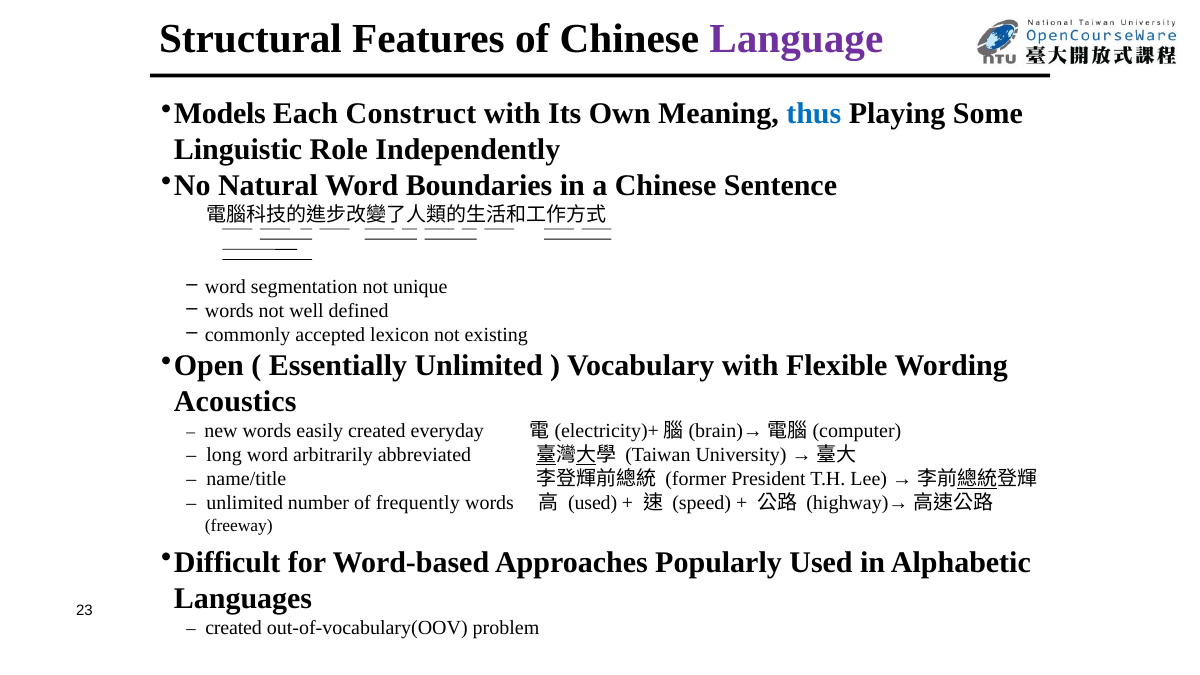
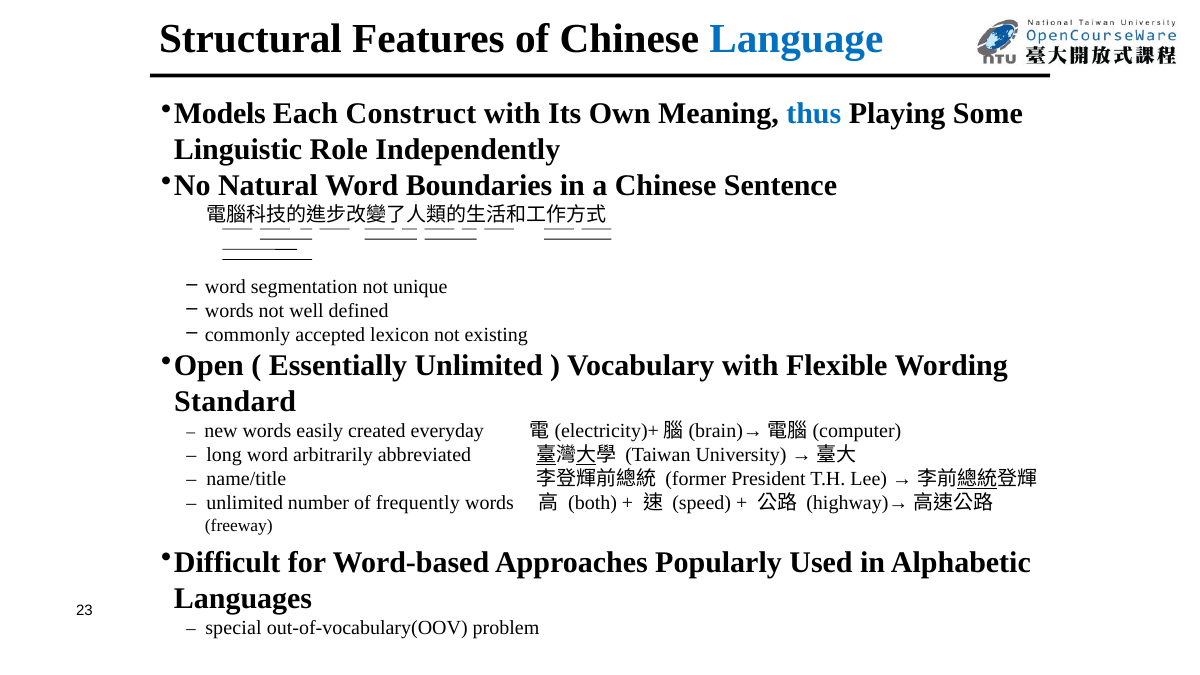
Language colour: purple -> blue (796, 38)
Acoustics: Acoustics -> Standard (235, 402)
used: used -> both (593, 503)
created: created -> special (233, 628)
